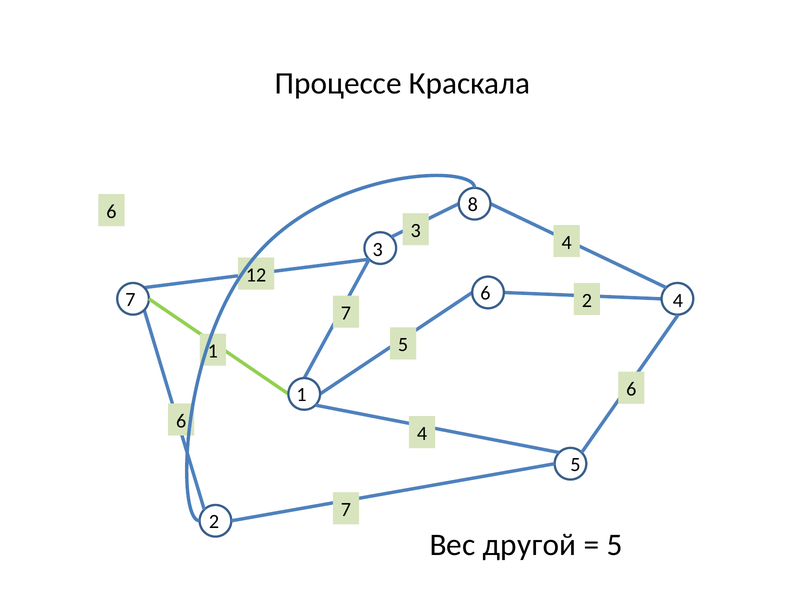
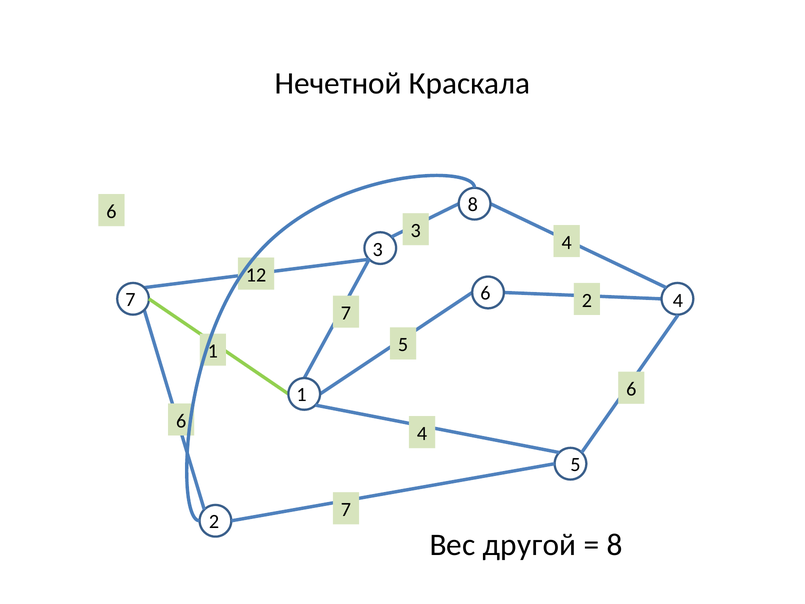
Процессе: Процессе -> Нечетной (338, 83)
5: 5 -> 8 (614, 545)
